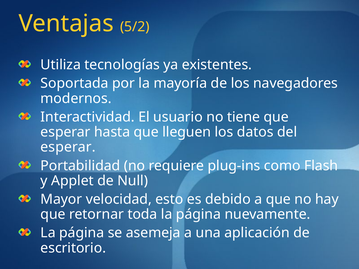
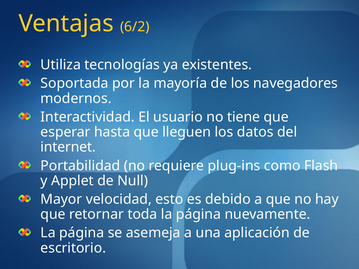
5/2: 5/2 -> 6/2 (135, 27)
esperar: esperar -> internet (68, 147)
